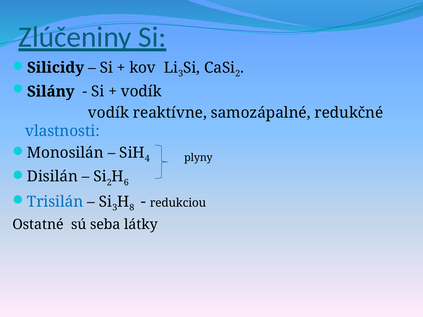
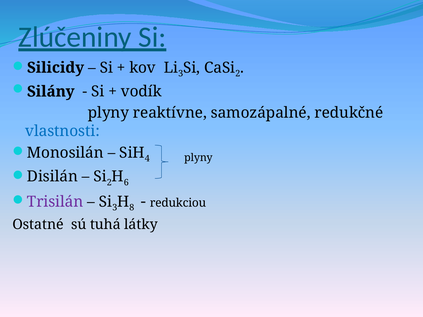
vodík: vodík -> plyny (109, 113)
Trisilán colour: blue -> purple (55, 202)
seba: seba -> tuhá (105, 225)
